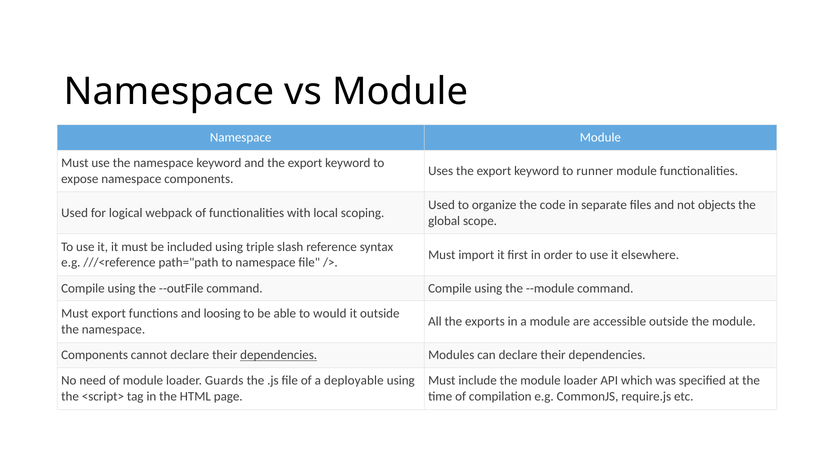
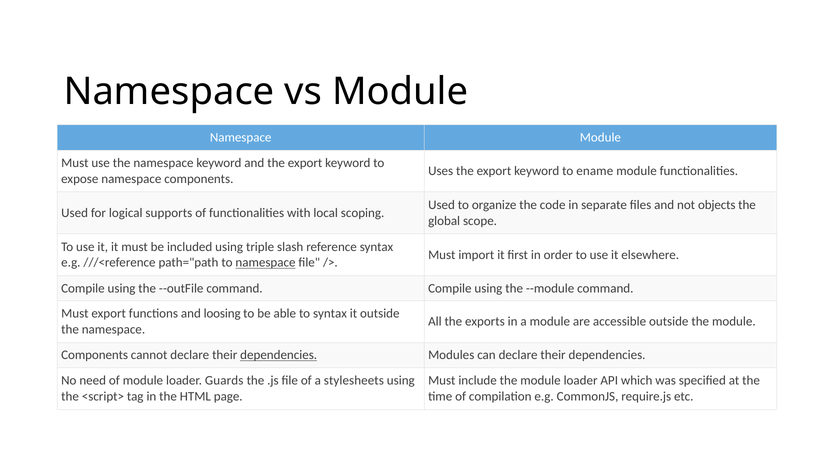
runner: runner -> ename (595, 171)
webpack: webpack -> supports (169, 213)
namespace underline: none -> present (265, 263)
to would: would -> syntax (330, 314)
deployable: deployable -> stylesheets (354, 381)
